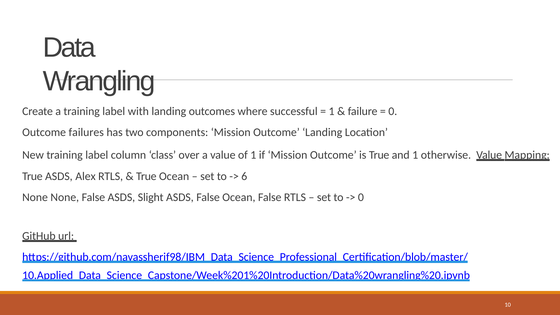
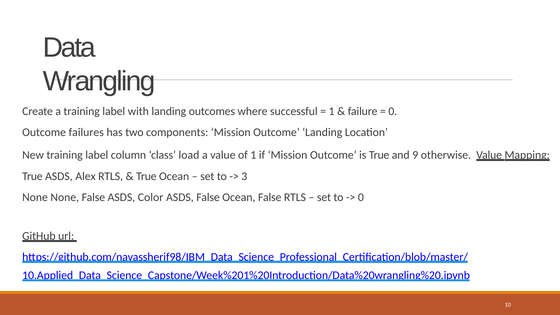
over: over -> load (189, 155)
and 1: 1 -> 9 (415, 155)
6: 6 -> 3 (244, 176)
Slight: Slight -> Color (151, 197)
